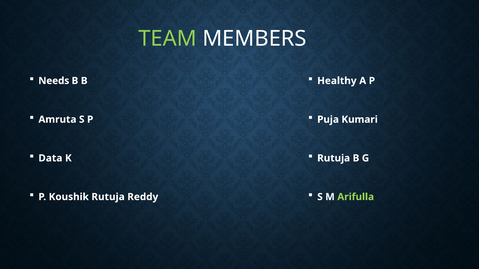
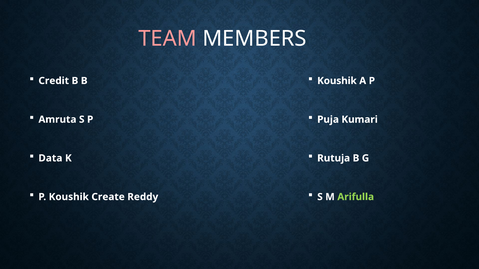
TEAM colour: light green -> pink (168, 39)
Needs: Needs -> Credit (54, 81)
Healthy: Healthy -> Koushik (337, 81)
Koushik Rutuja: Rutuja -> Create (108, 197)
